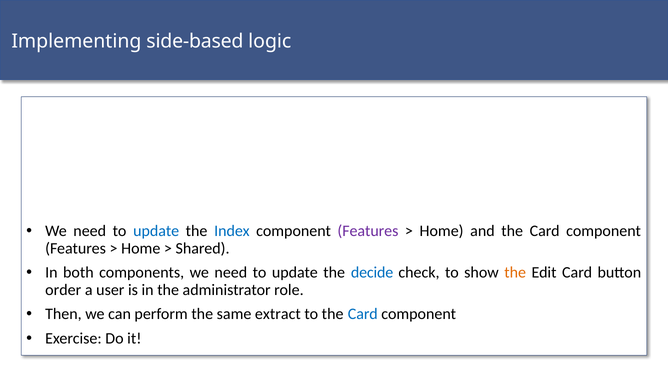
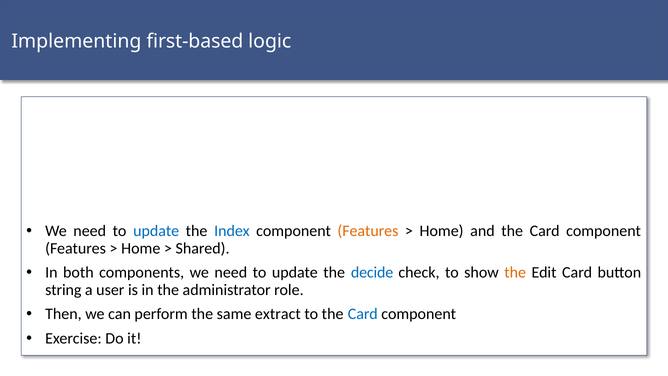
side-based: side-based -> first-based (195, 41)
Features colour: purple -> orange (368, 231)
order: order -> string (63, 290)
